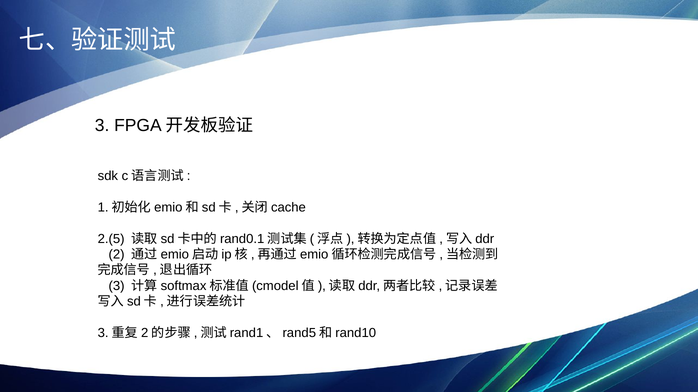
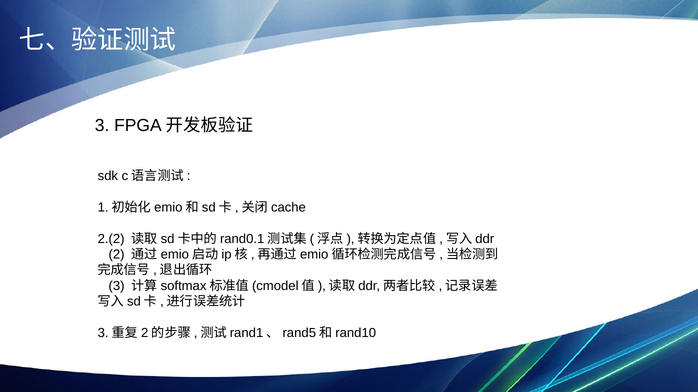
2.(5: 2.(5 -> 2.(2 (111, 239)
